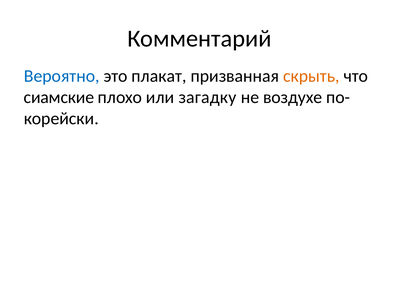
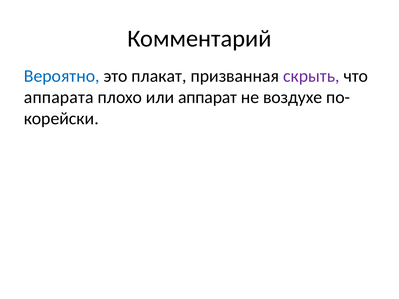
скрыть colour: orange -> purple (311, 76)
сиамские: сиамские -> аппарата (59, 97)
загадку: загадку -> аппарат (208, 97)
